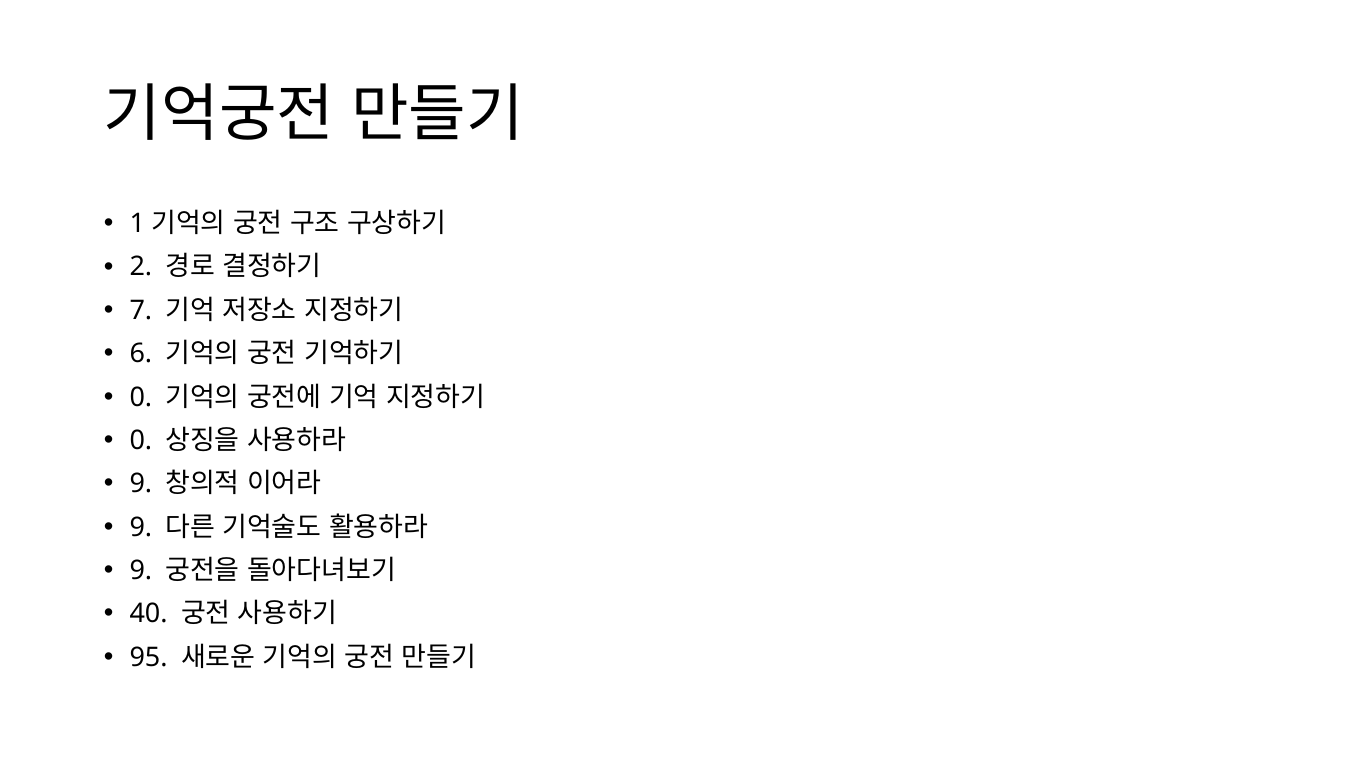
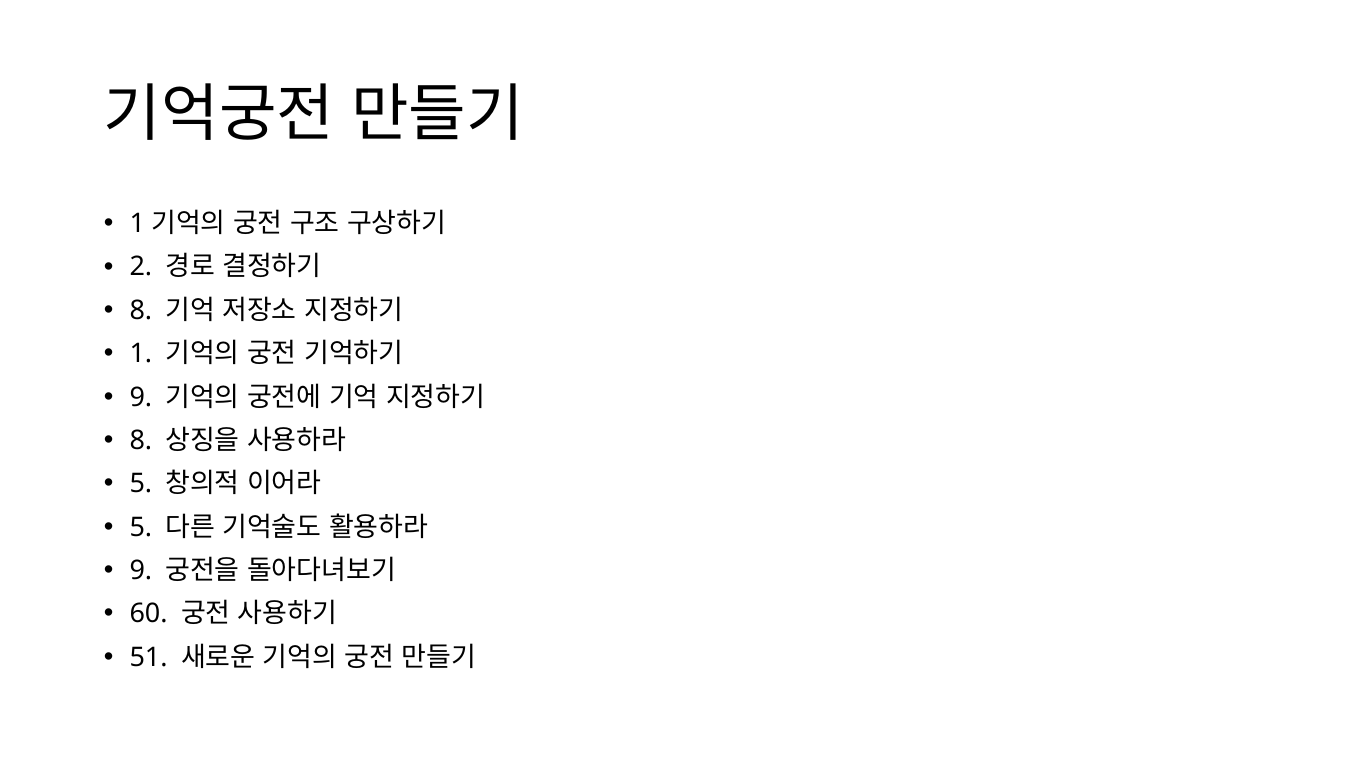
7: 7 -> 8 (141, 311)
6: 6 -> 1 (141, 354)
0: 0 -> 9 (141, 397)
0: 0 -> 8 (141, 441)
9: 9 -> 5 (141, 484)
9: 9 -> 5 (141, 527)
40: 40 -> 60 (149, 614)
95: 95 -> 51 (149, 658)
